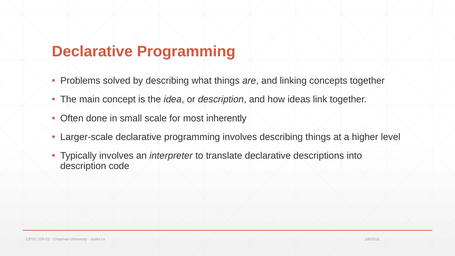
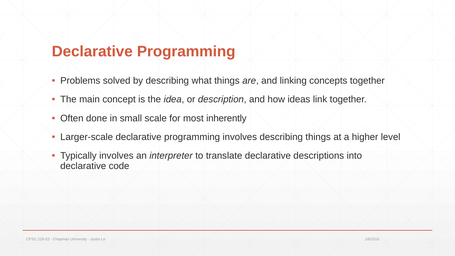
description: description -> declarative (83, 166)
